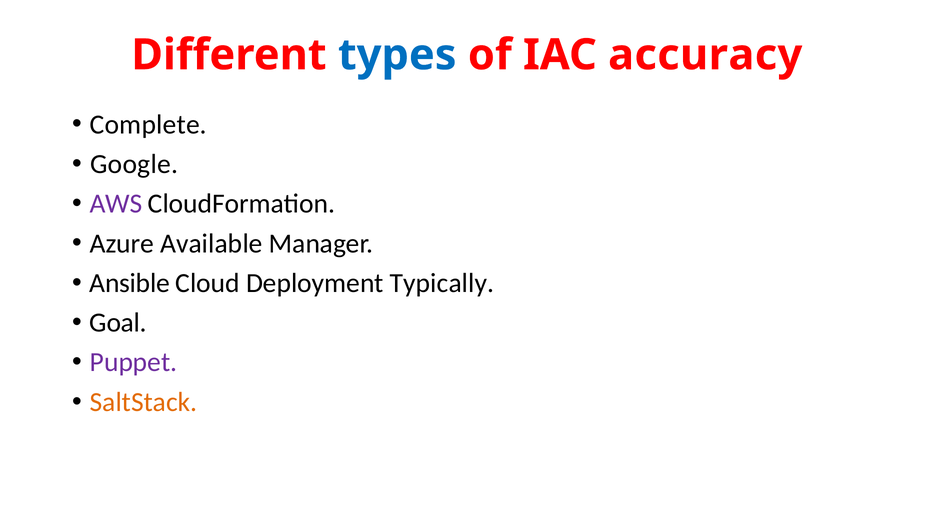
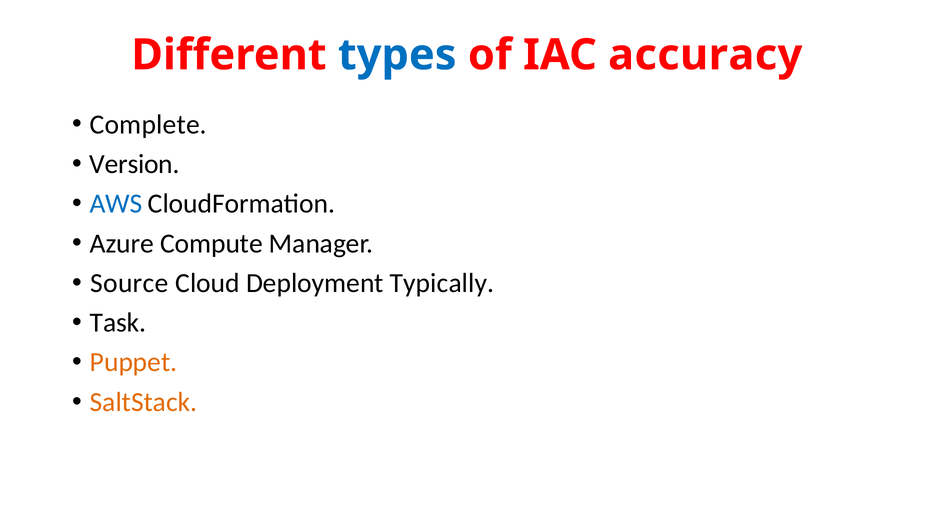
Google: Google -> Version (134, 164)
AWS colour: purple -> blue (116, 204)
Available: Available -> Compute (211, 243)
Ansible: Ansible -> Source (129, 283)
Goal: Goal -> Task (118, 323)
Puppet colour: purple -> orange (134, 362)
